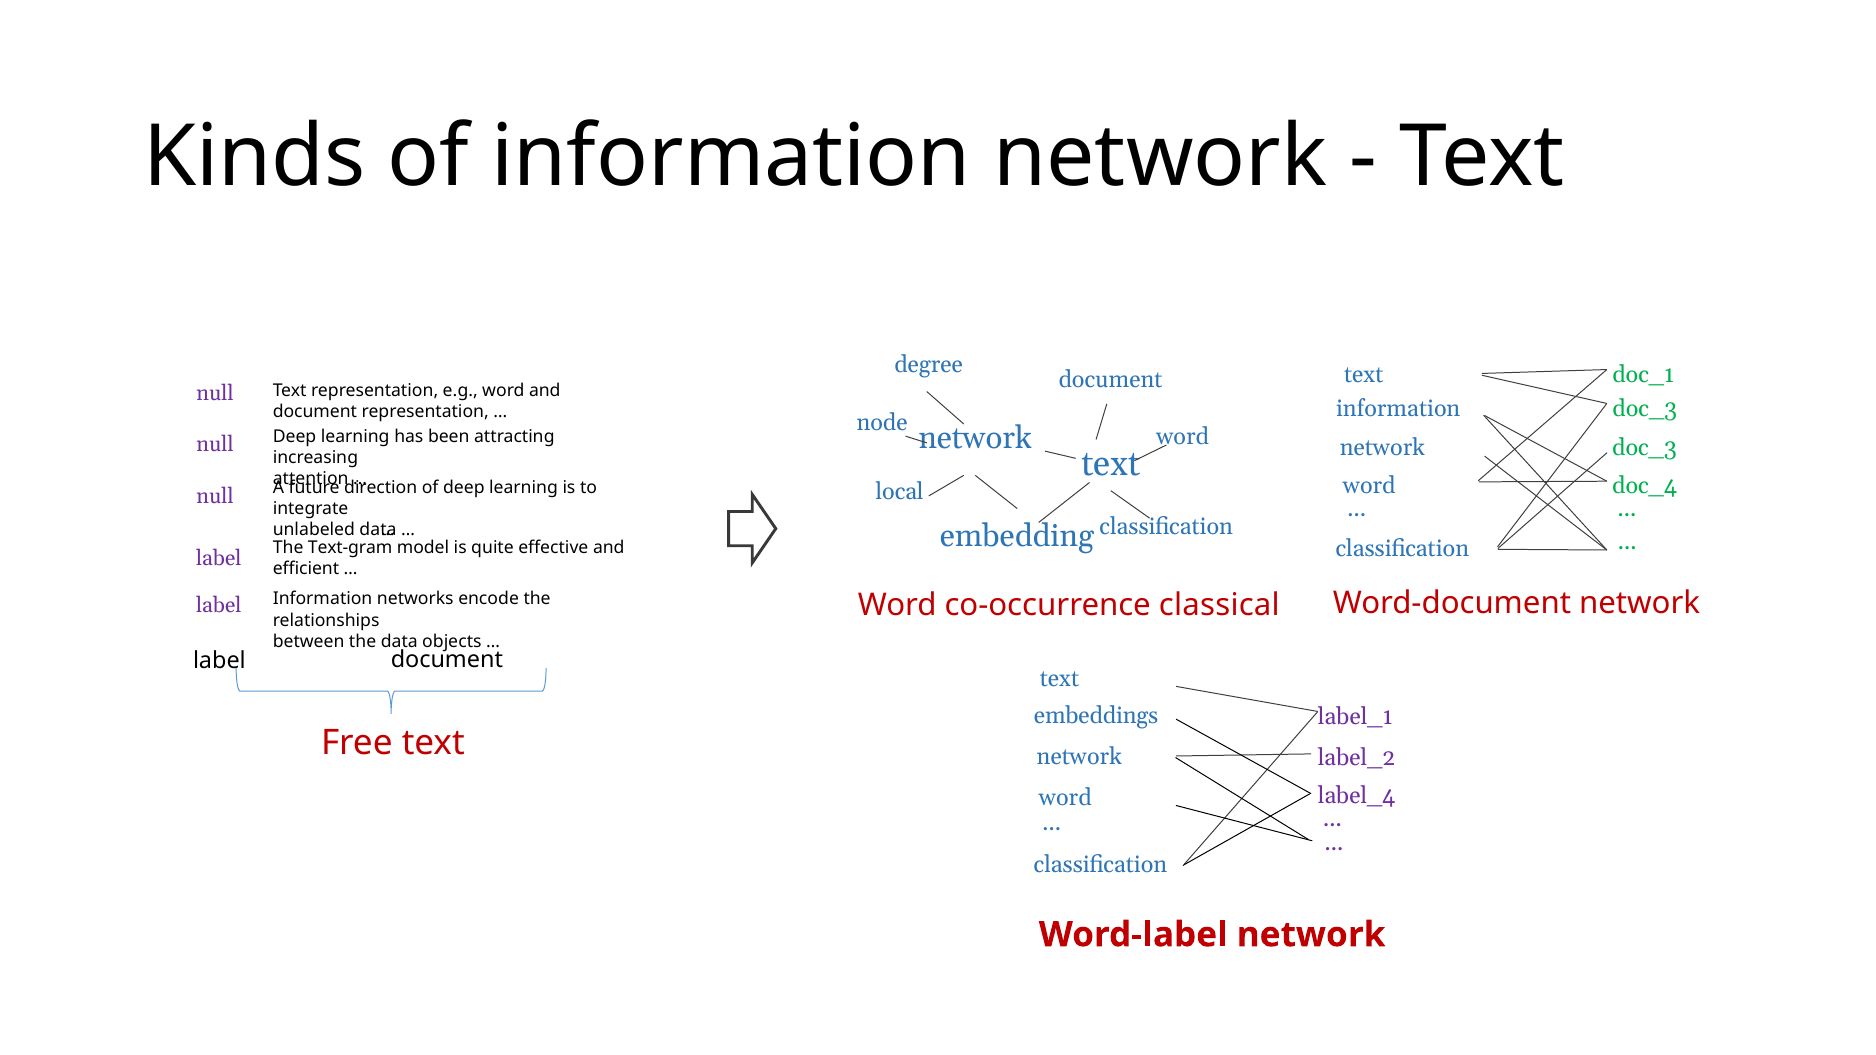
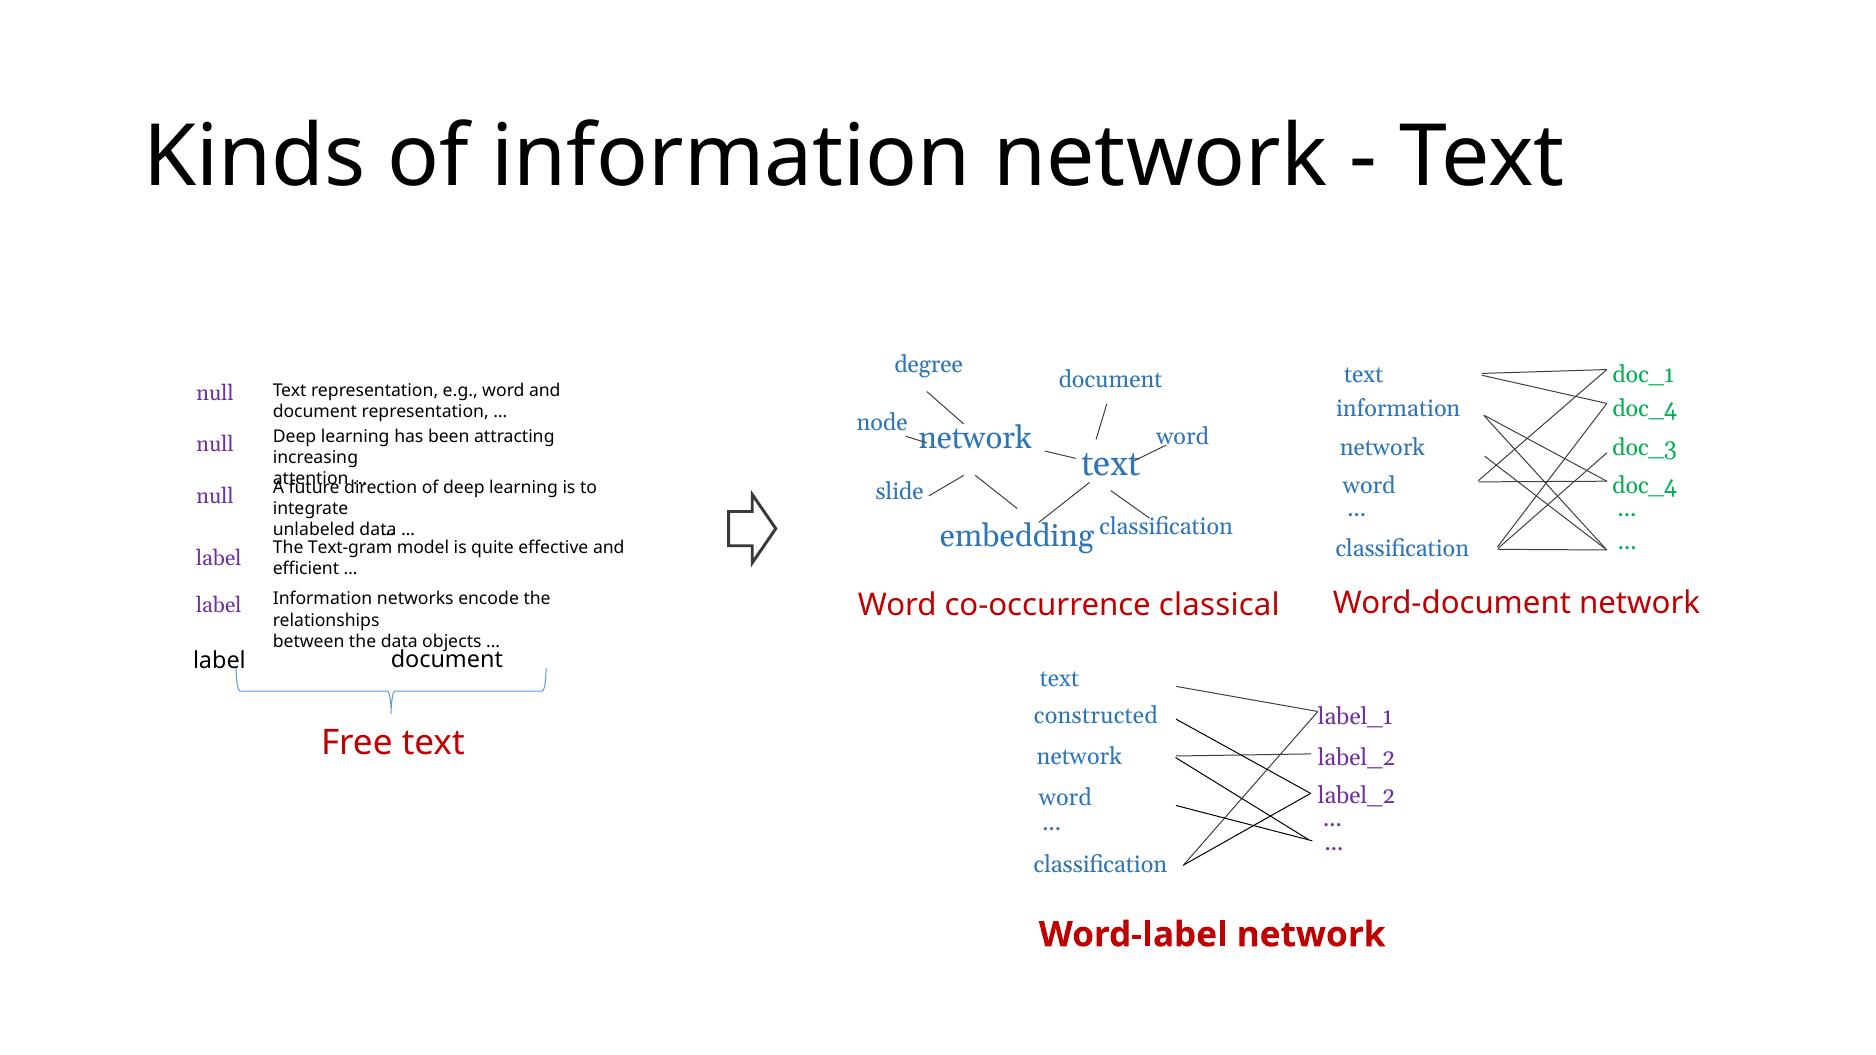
doc_3: doc_3 -> doc_4 (1645, 409)
local: local -> slide (900, 492)
embeddings: embeddings -> constructed (1096, 715)
label_4: label_4 -> label_2 (1357, 796)
